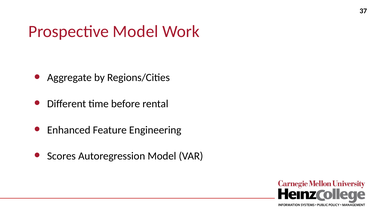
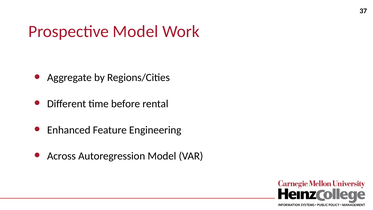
Scores: Scores -> Across (61, 156)
